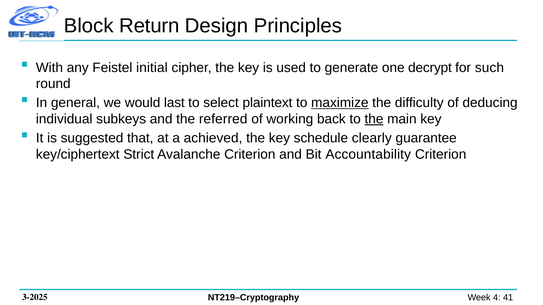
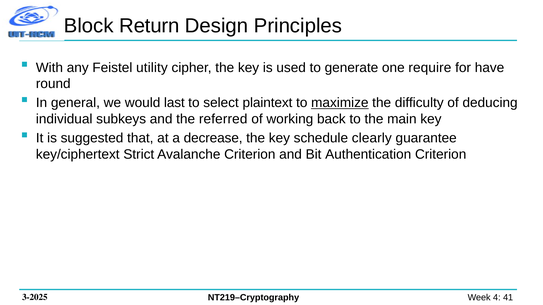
initial: initial -> utility (152, 68)
decrypt: decrypt -> require (430, 68)
such: such -> have (490, 68)
the underline: present -> none (374, 119)
achieved: achieved -> decrease (213, 138)
Accountability: Accountability -> Authentication (368, 155)
